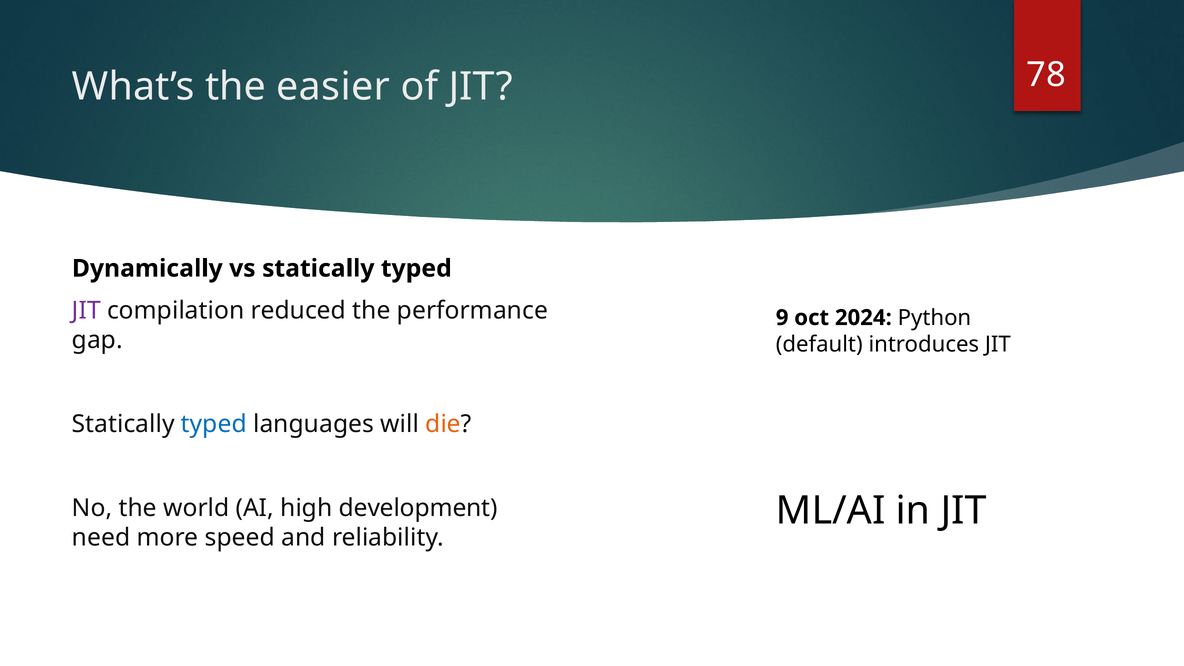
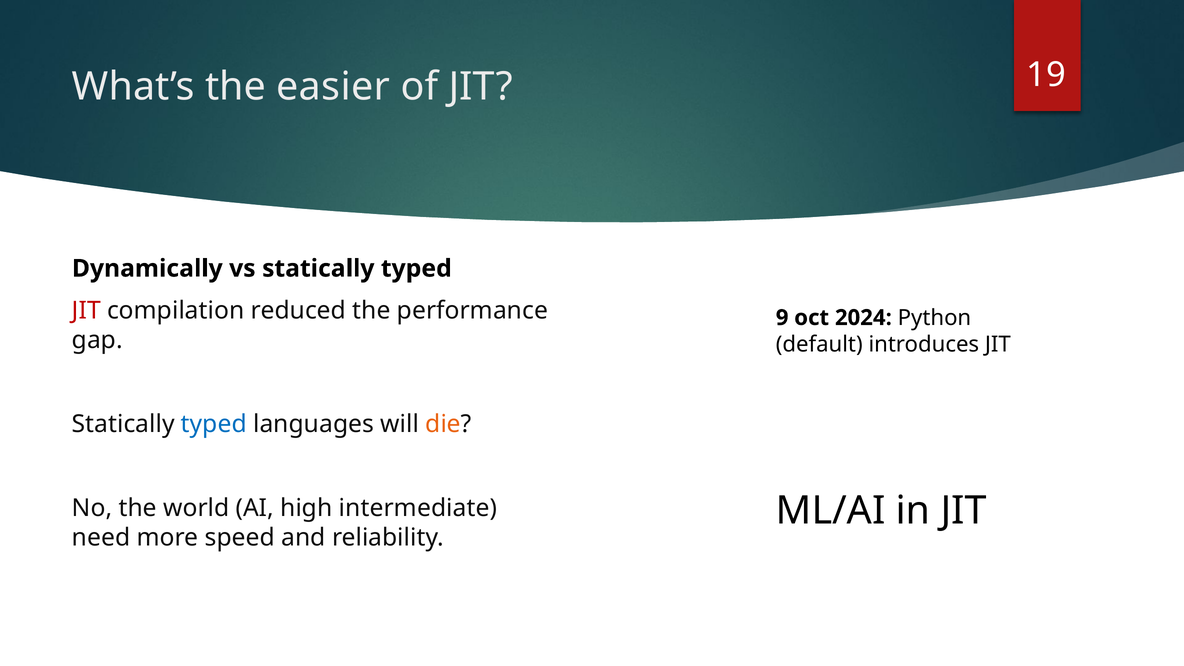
78: 78 -> 19 (1046, 75)
JIT colour: purple -> red (86, 310)
development: development -> intermediate (418, 508)
